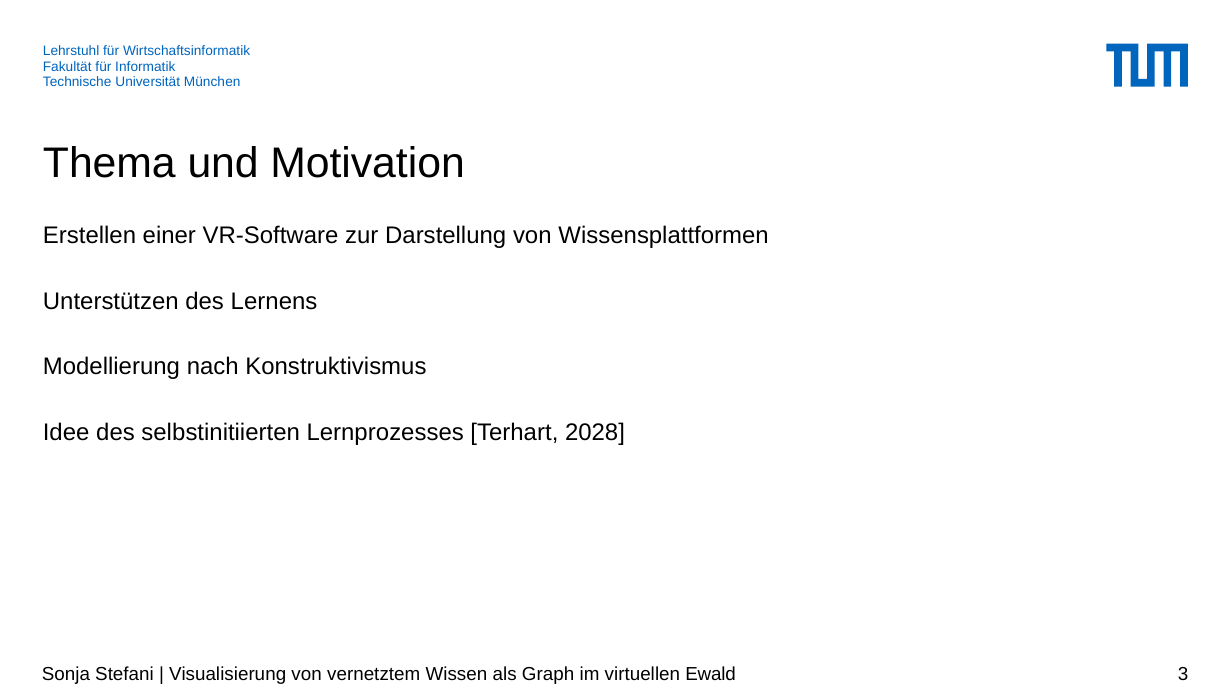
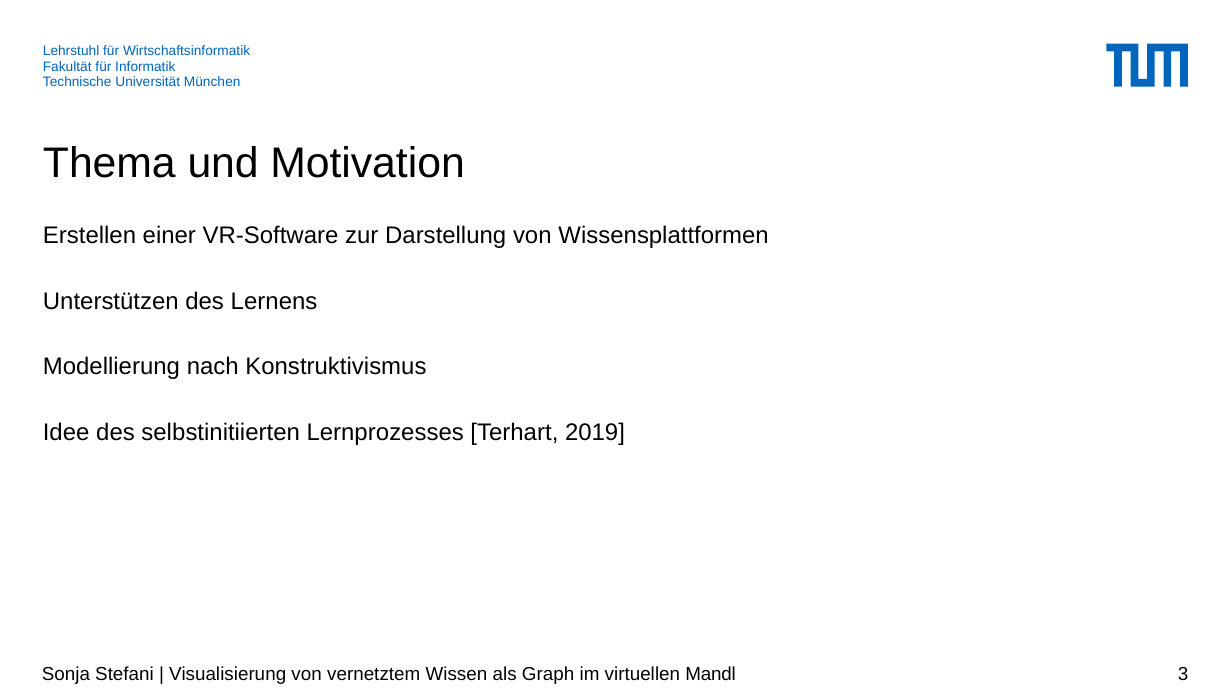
2028: 2028 -> 2019 (595, 432)
Ewald: Ewald -> Mandl (711, 673)
